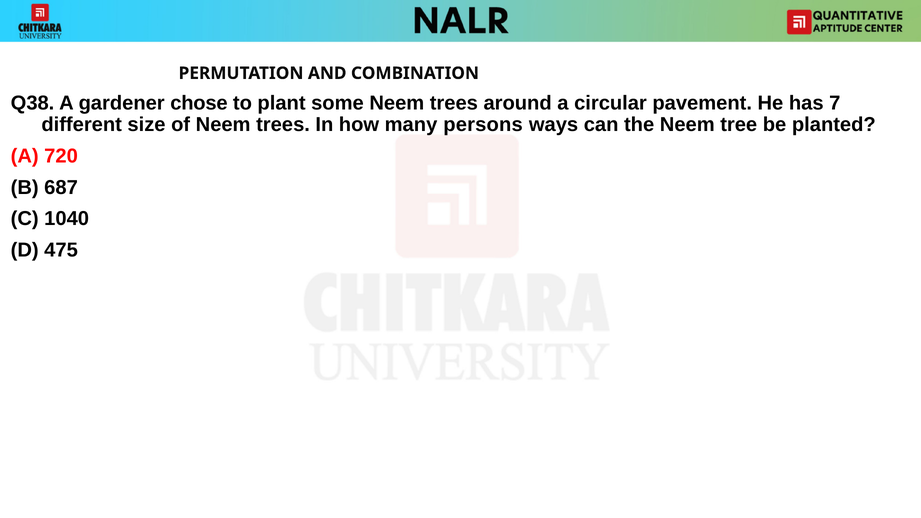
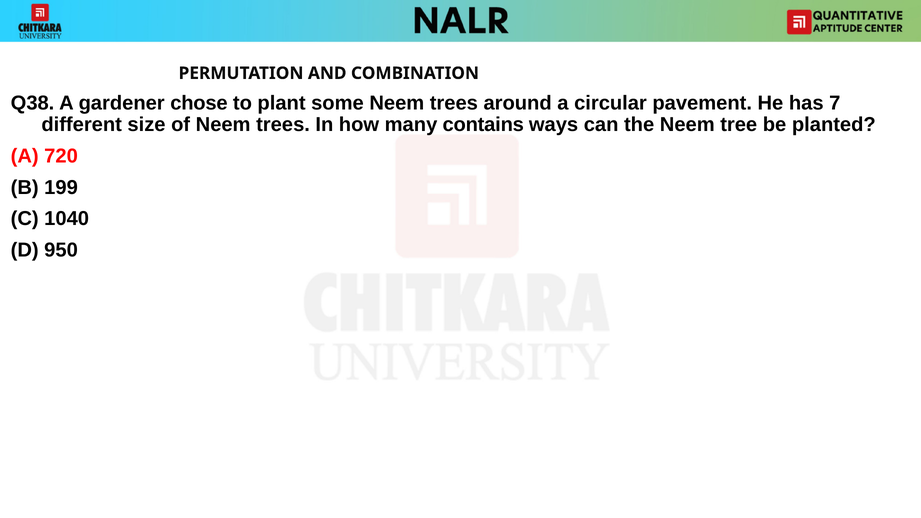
persons: persons -> contains (483, 125)
687: 687 -> 199 (61, 187)
475: 475 -> 950 (61, 250)
